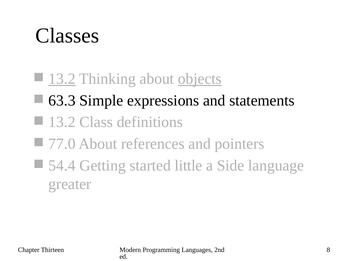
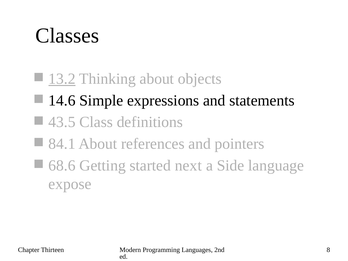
objects underline: present -> none (200, 79)
63.3: 63.3 -> 14.6 (62, 100)
13.2: 13.2 -> 43.5 (62, 122)
77.0: 77.0 -> 84.1 (62, 144)
54.4: 54.4 -> 68.6 (62, 165)
little: little -> next (188, 165)
greater: greater -> expose (70, 184)
